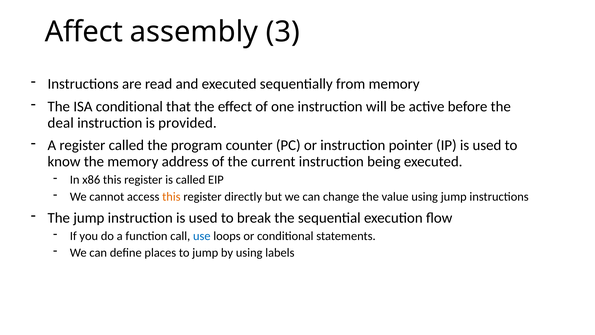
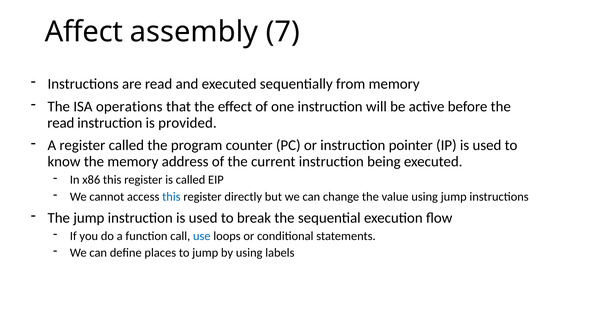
3: 3 -> 7 (283, 32)
ISA conditional: conditional -> operations (129, 106)
deal: deal -> read (61, 123)
this colour: orange -> blue (171, 196)
